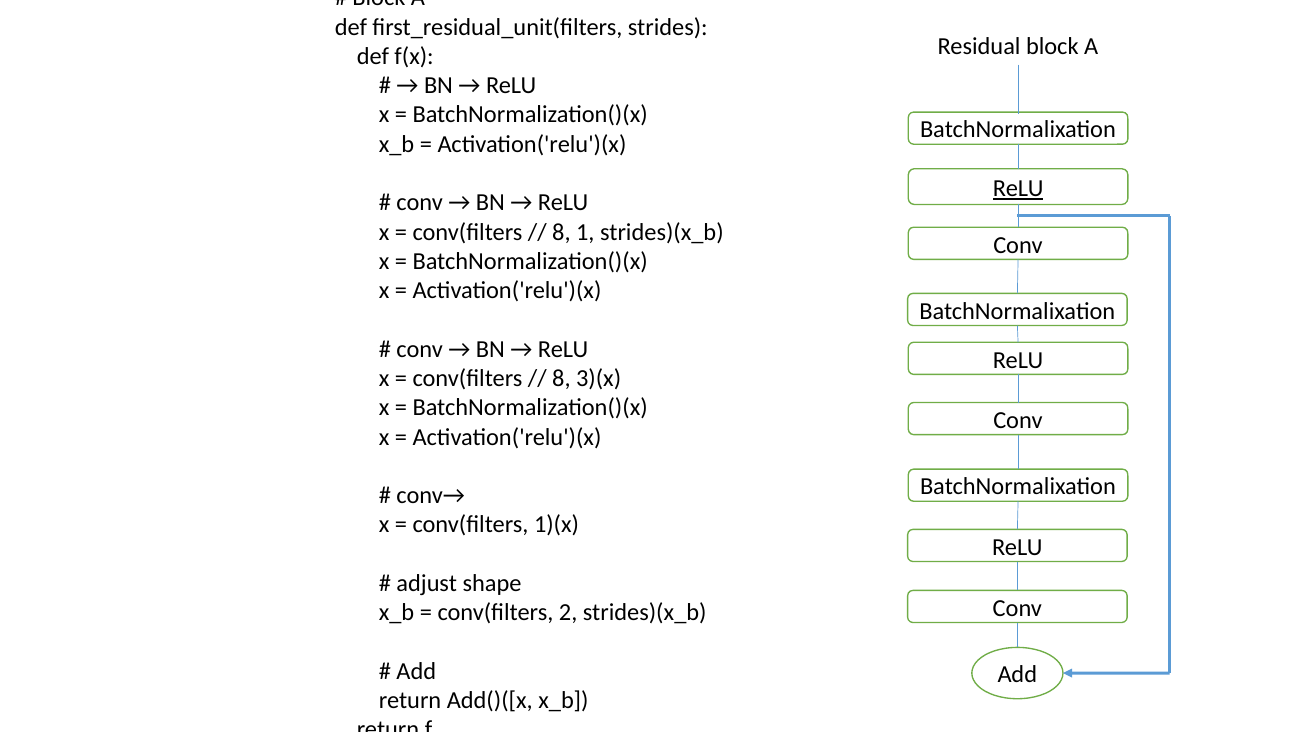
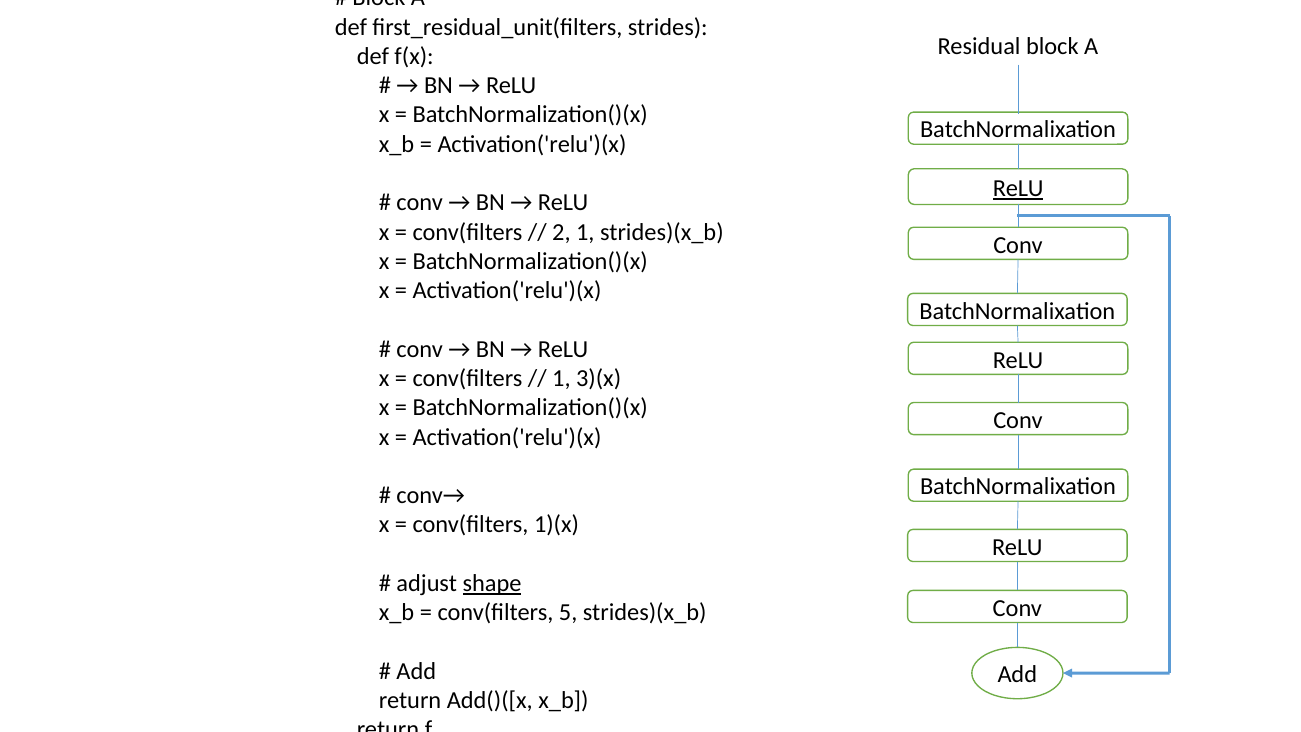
8: 8 -> 2 (561, 232)
8: 8 -> 1 (561, 378)
shape underline: none -> present (492, 583)
2: 2 -> 5 (568, 613)
